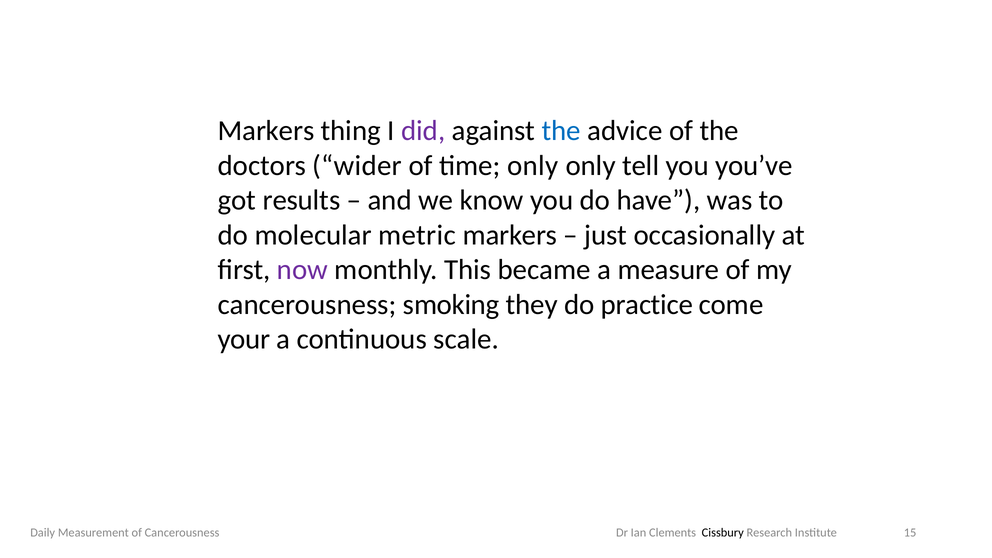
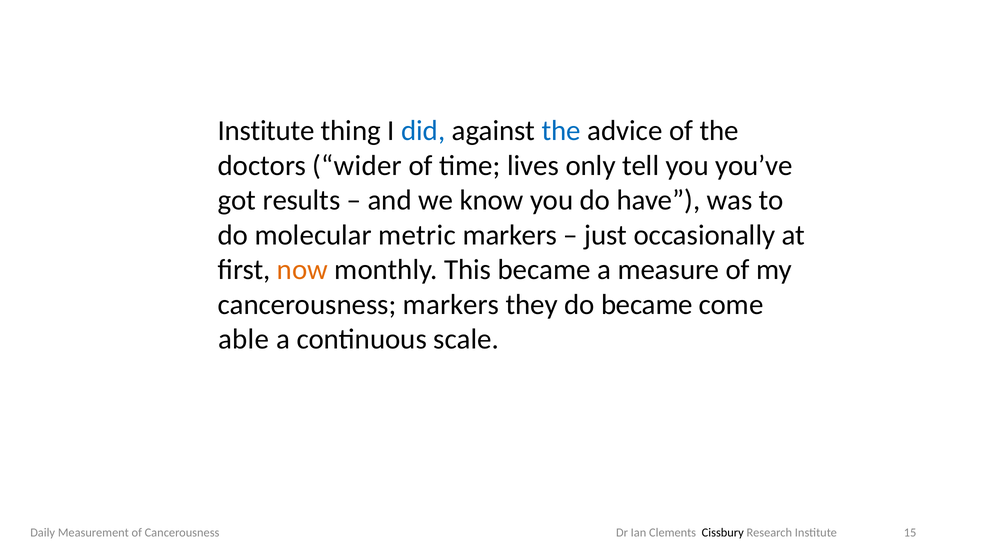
Markers: Markers -> Institute (266, 131)
did colour: purple -> blue (423, 131)
time only: only -> lives (533, 166)
now colour: purple -> orange (302, 270)
cancerousness smoking: smoking -> markers (451, 305)
do practice: practice -> became (647, 305)
your: your -> able (244, 339)
